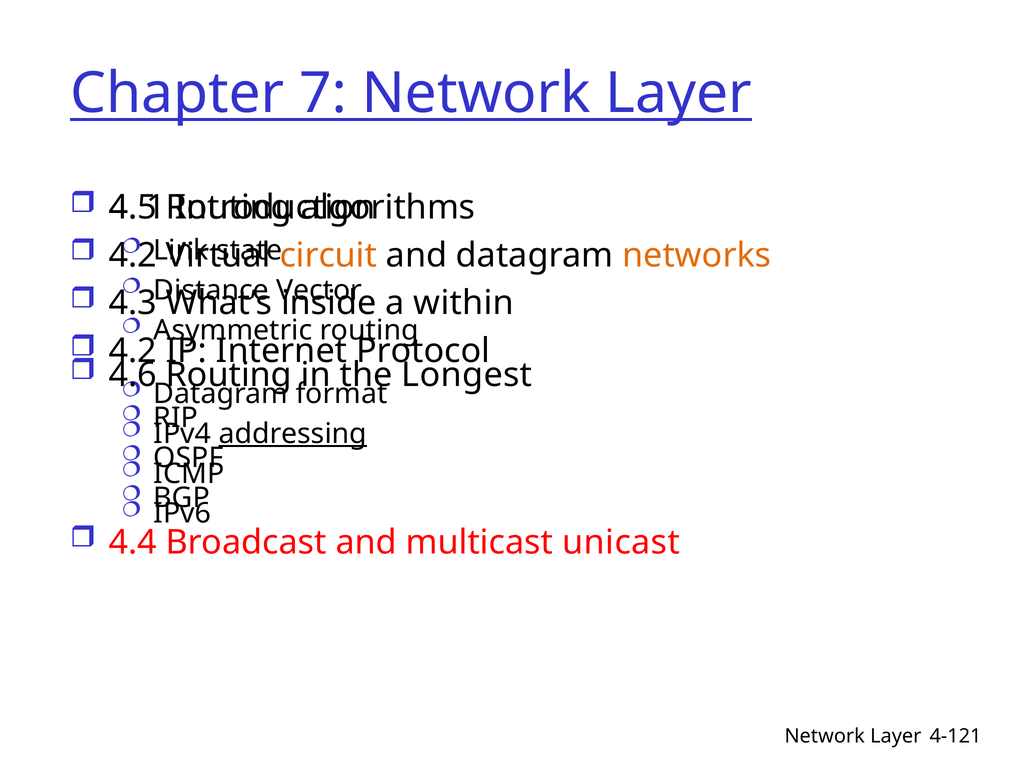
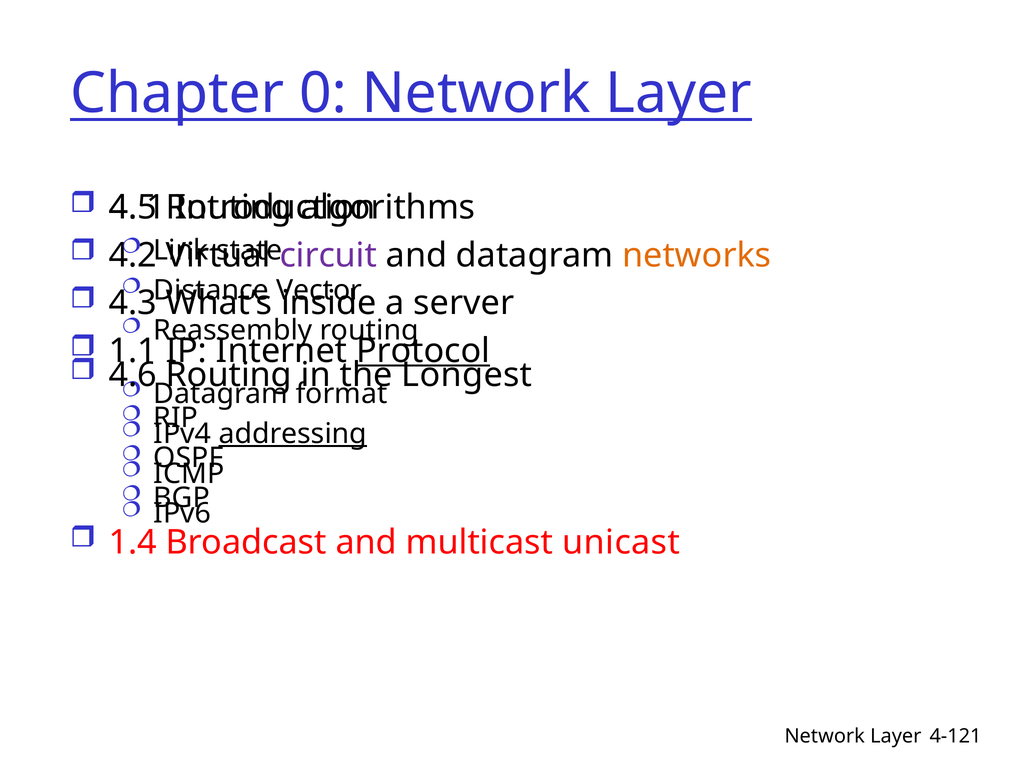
7: 7 -> 0 (323, 94)
circuit colour: orange -> purple (328, 255)
within: within -> server (464, 303)
Asymmetric: Asymmetric -> Reassembly (233, 330)
4.2: 4.2 -> 1.1 (133, 351)
Protocol underline: none -> present (423, 351)
4.4: 4.4 -> 1.4 (133, 543)
